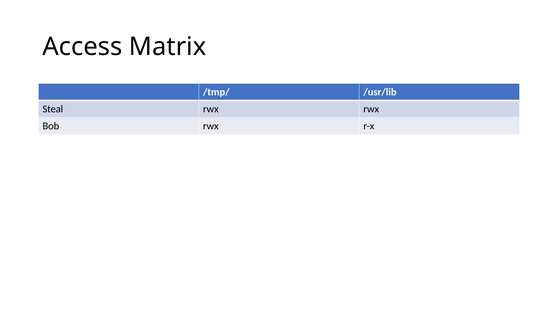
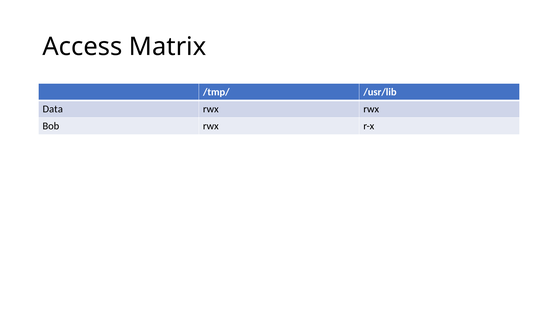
Steal: Steal -> Data (53, 109)
